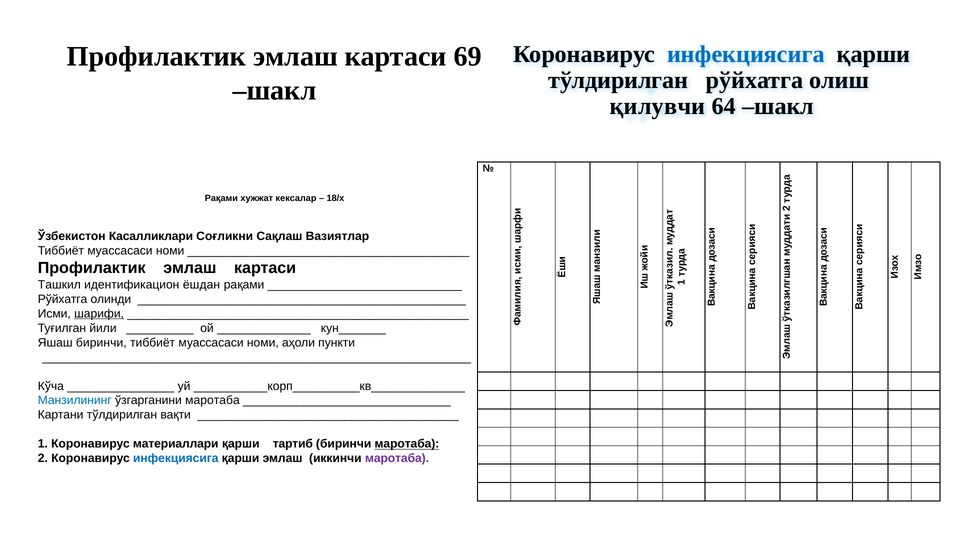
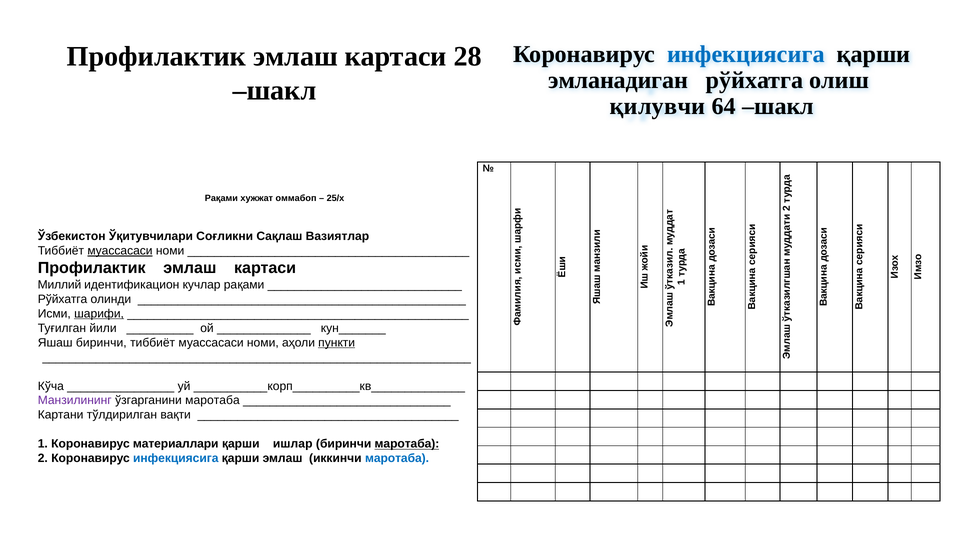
69: 69 -> 28 (468, 57)
тўлдирилган: тўлдирилган -> эмланадиган (618, 80)
кексалар: кексалар -> оммабоп (296, 198)
18/х: 18/х -> 25/х (335, 198)
Касалликлари: Касалликлари -> Ўқитувчилари (151, 236)
муассасаси underline: none -> present (120, 251)
Ташкил: Ташкил -> Миллий (59, 285)
ёшдан: ёшдан -> кучлар (202, 285)
пункти underline: none -> present (337, 342)
Манзилининг colour: blue -> purple (75, 400)
тартиб: тартиб -> ишлар (293, 444)
маротаба colour: purple -> blue (397, 458)
